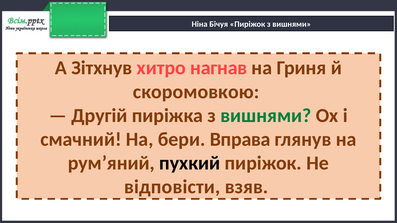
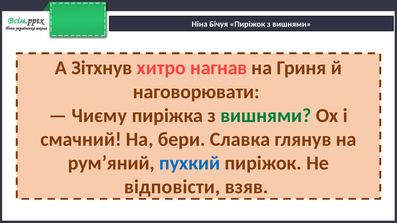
скоромовкою: скоромовкою -> наговорювати (196, 92)
Другій: Другій -> Чиєму (99, 116)
Вправа: Вправа -> Славка (240, 139)
пухкий colour: black -> blue (190, 163)
